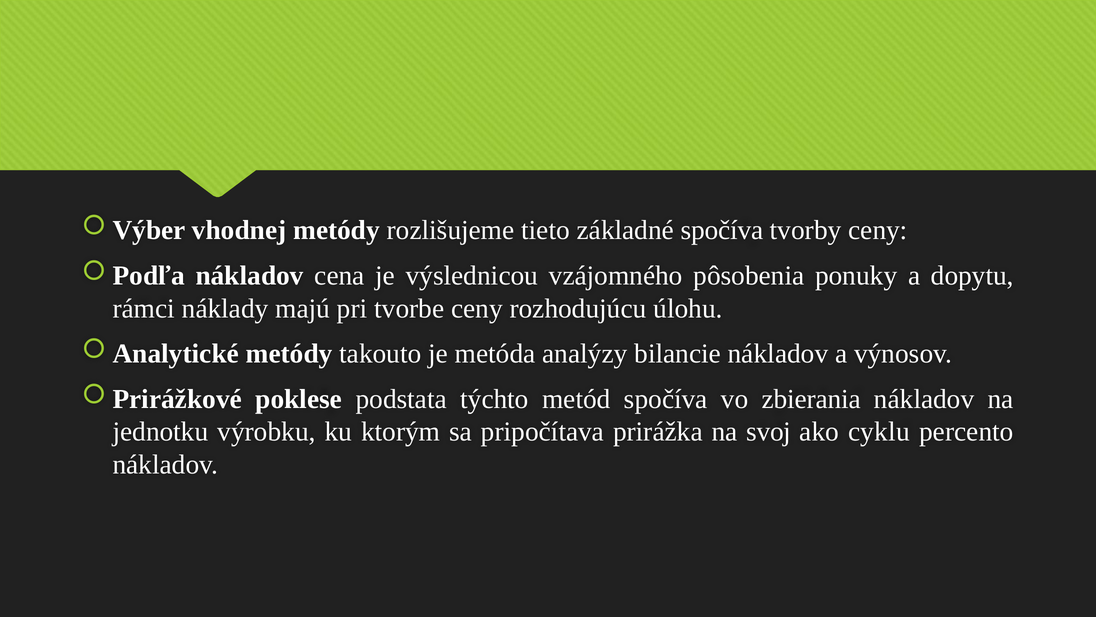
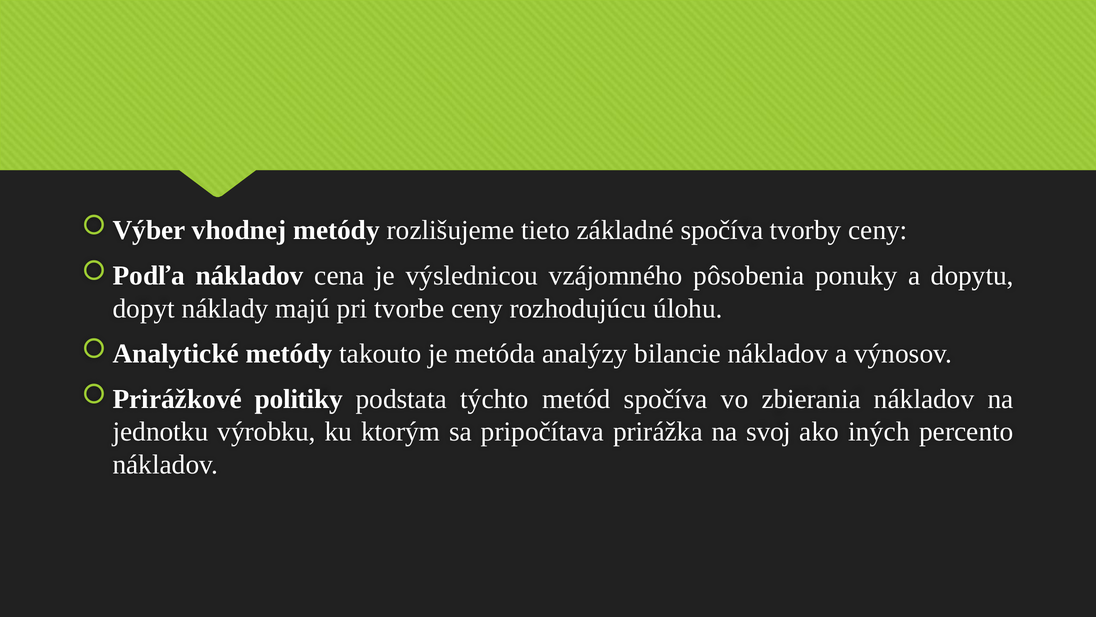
rámci: rámci -> dopyt (144, 308)
poklese: poklese -> politiky (299, 399)
cyklu: cyklu -> iných (879, 432)
